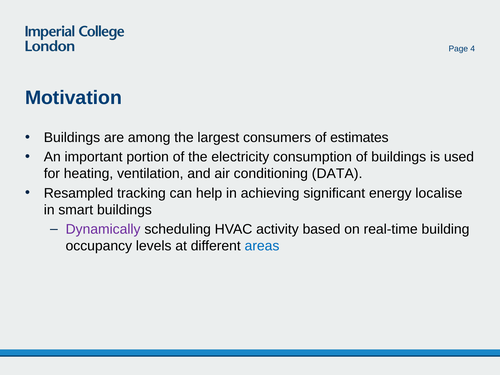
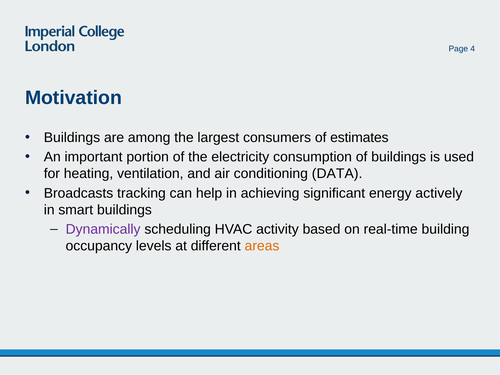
Resampled: Resampled -> Broadcasts (78, 193)
localise: localise -> actively (439, 193)
areas colour: blue -> orange (262, 246)
